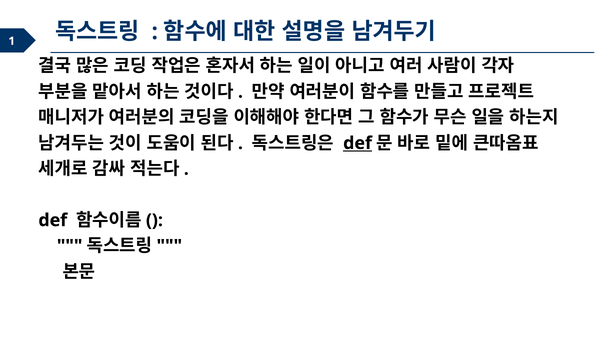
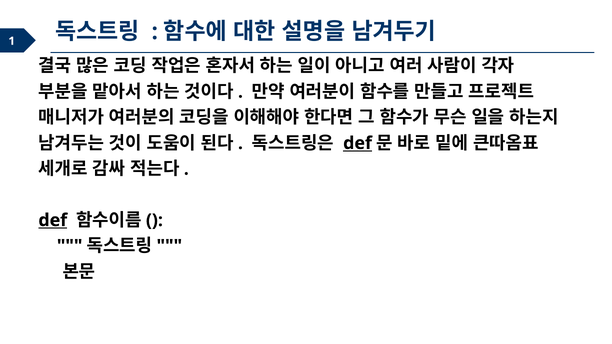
def underline: none -> present (53, 220)
